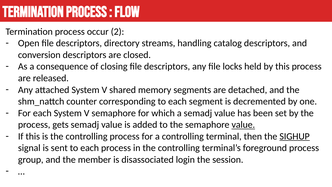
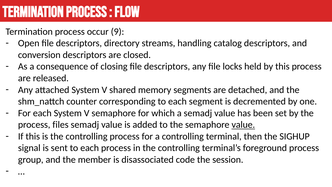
2: 2 -> 9 (118, 32)
gets: gets -> files (61, 125)
SIGHUP underline: present -> none (295, 136)
login: login -> code (185, 159)
